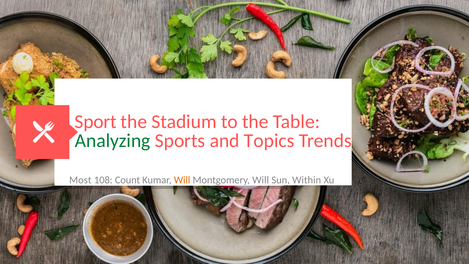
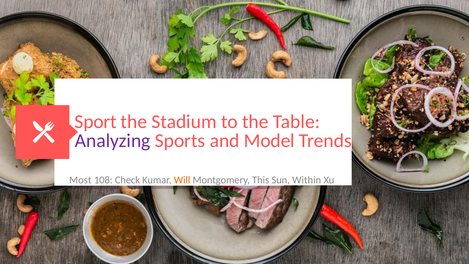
Analyzing colour: green -> purple (113, 140)
Topics: Topics -> Model (269, 140)
Count: Count -> Check (127, 180)
Montgomery Will: Will -> This (261, 180)
